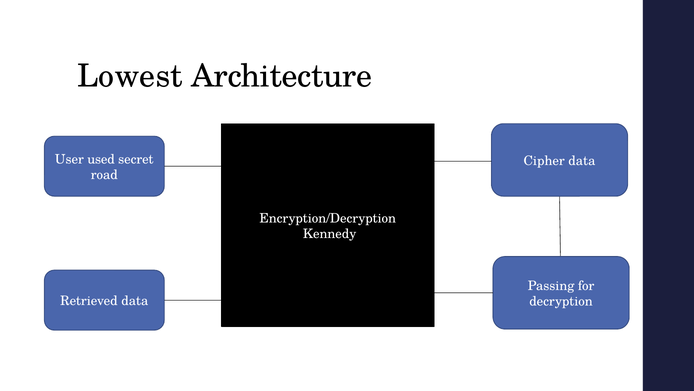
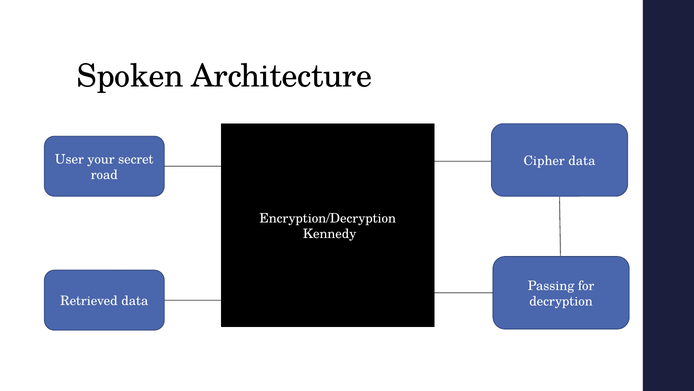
Lowest: Lowest -> Spoken (130, 76)
used: used -> your (101, 159)
